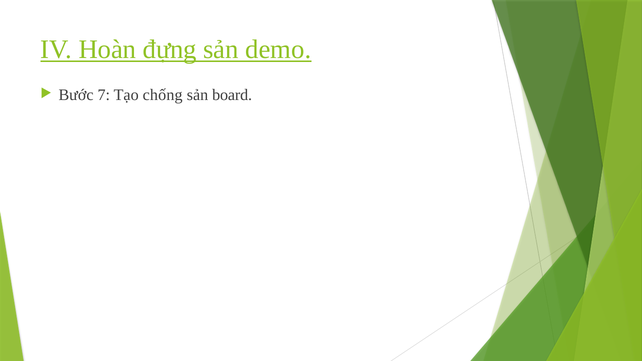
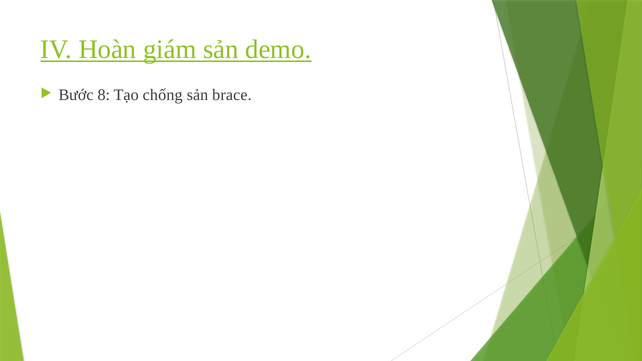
đựng: đựng -> giám (170, 50)
7: 7 -> 8 (104, 95)
board: board -> brace (232, 95)
